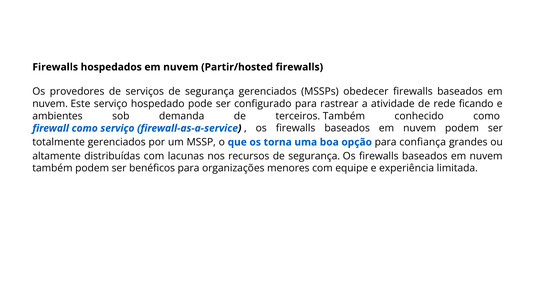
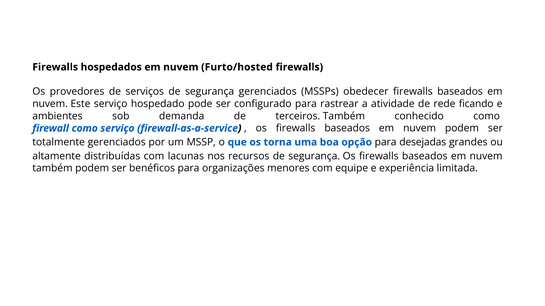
Partir/hosted: Partir/hosted -> Furto/hosted (237, 67)
confiança: confiança -> desejadas (423, 142)
